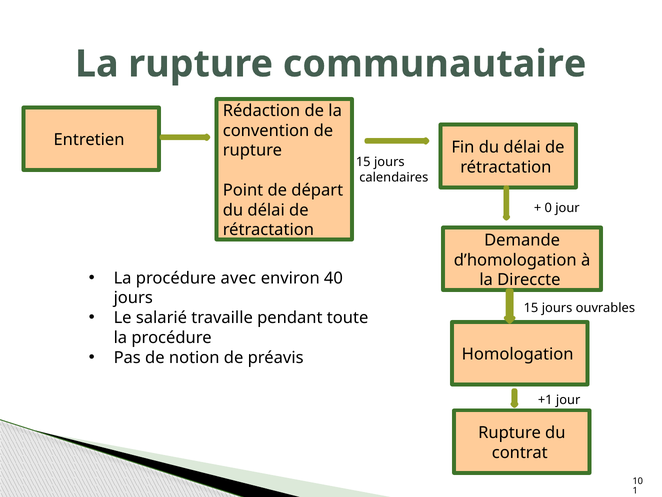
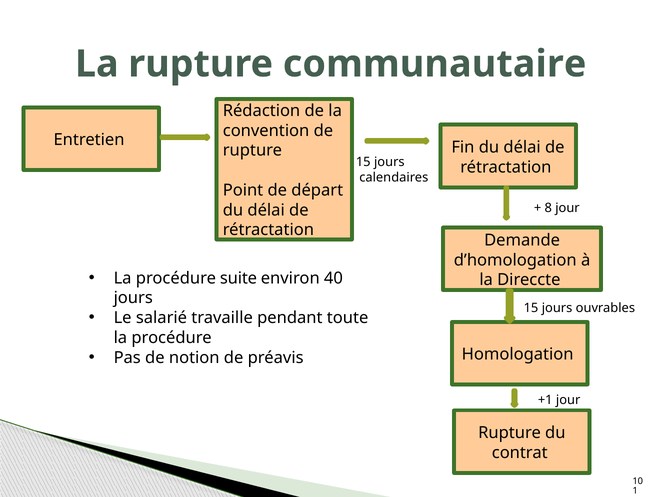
0: 0 -> 8 (548, 208)
avec: avec -> suite (238, 278)
